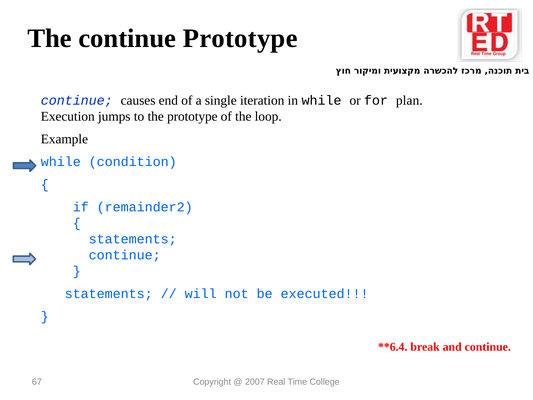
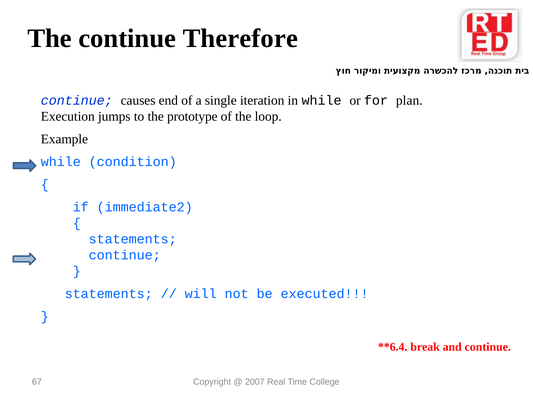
continue Prototype: Prototype -> Therefore (240, 38)
remainder2: remainder2 -> immediate2 (145, 207)
